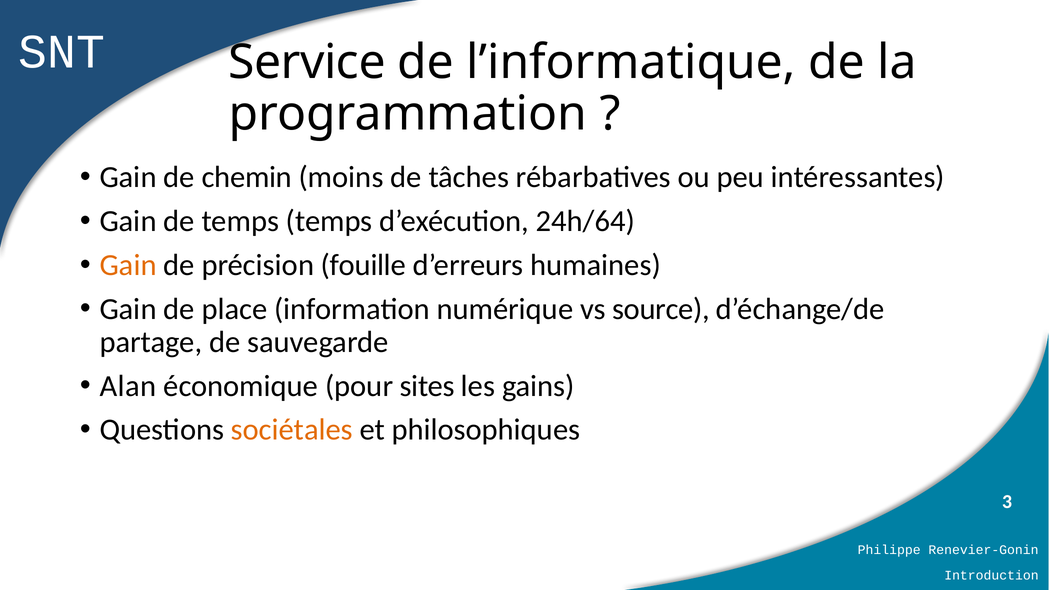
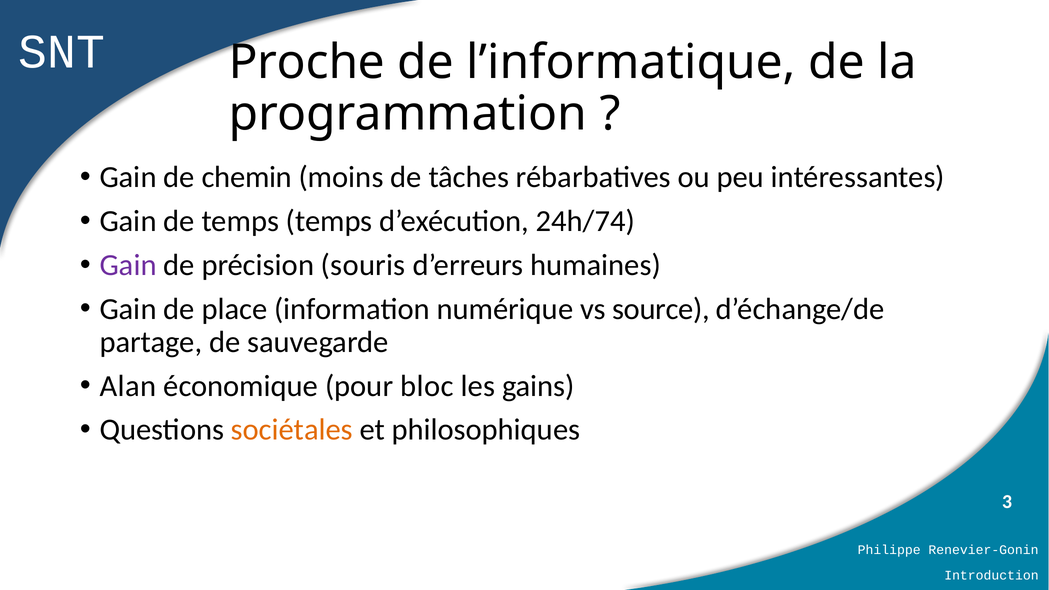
Service: Service -> Proche (307, 62)
24h/64: 24h/64 -> 24h/74 (585, 221)
Gain colour: orange -> purple (128, 265)
fouille: fouille -> souris (363, 265)
sites: sites -> bloc (427, 386)
